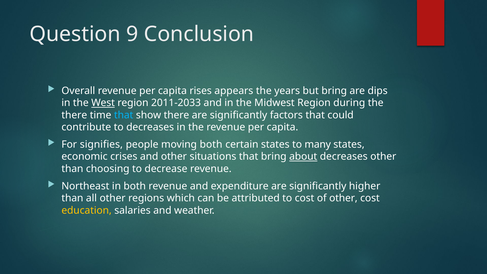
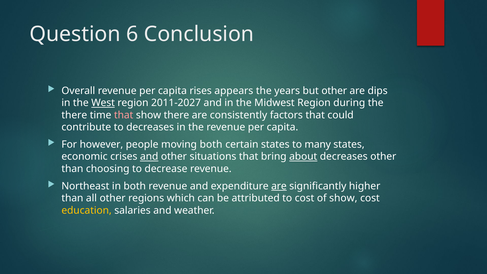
9: 9 -> 6 (132, 34)
but bring: bring -> other (334, 91)
2011-2033: 2011-2033 -> 2011-2027 (176, 103)
that colour: light blue -> pink (124, 115)
there are significantly: significantly -> consistently (239, 115)
signifies: signifies -> however (101, 144)
and underline: none -> present (149, 157)
are underline: none -> present (279, 186)
of other: other -> show (343, 198)
